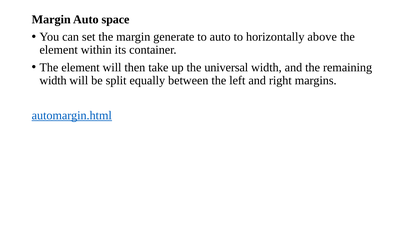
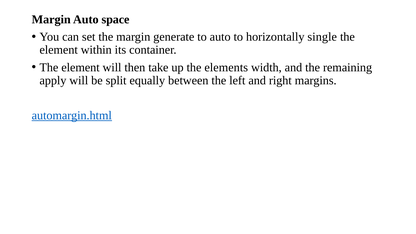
above: above -> single (322, 37)
universal: universal -> elements (226, 67)
width: width -> apply (53, 81)
